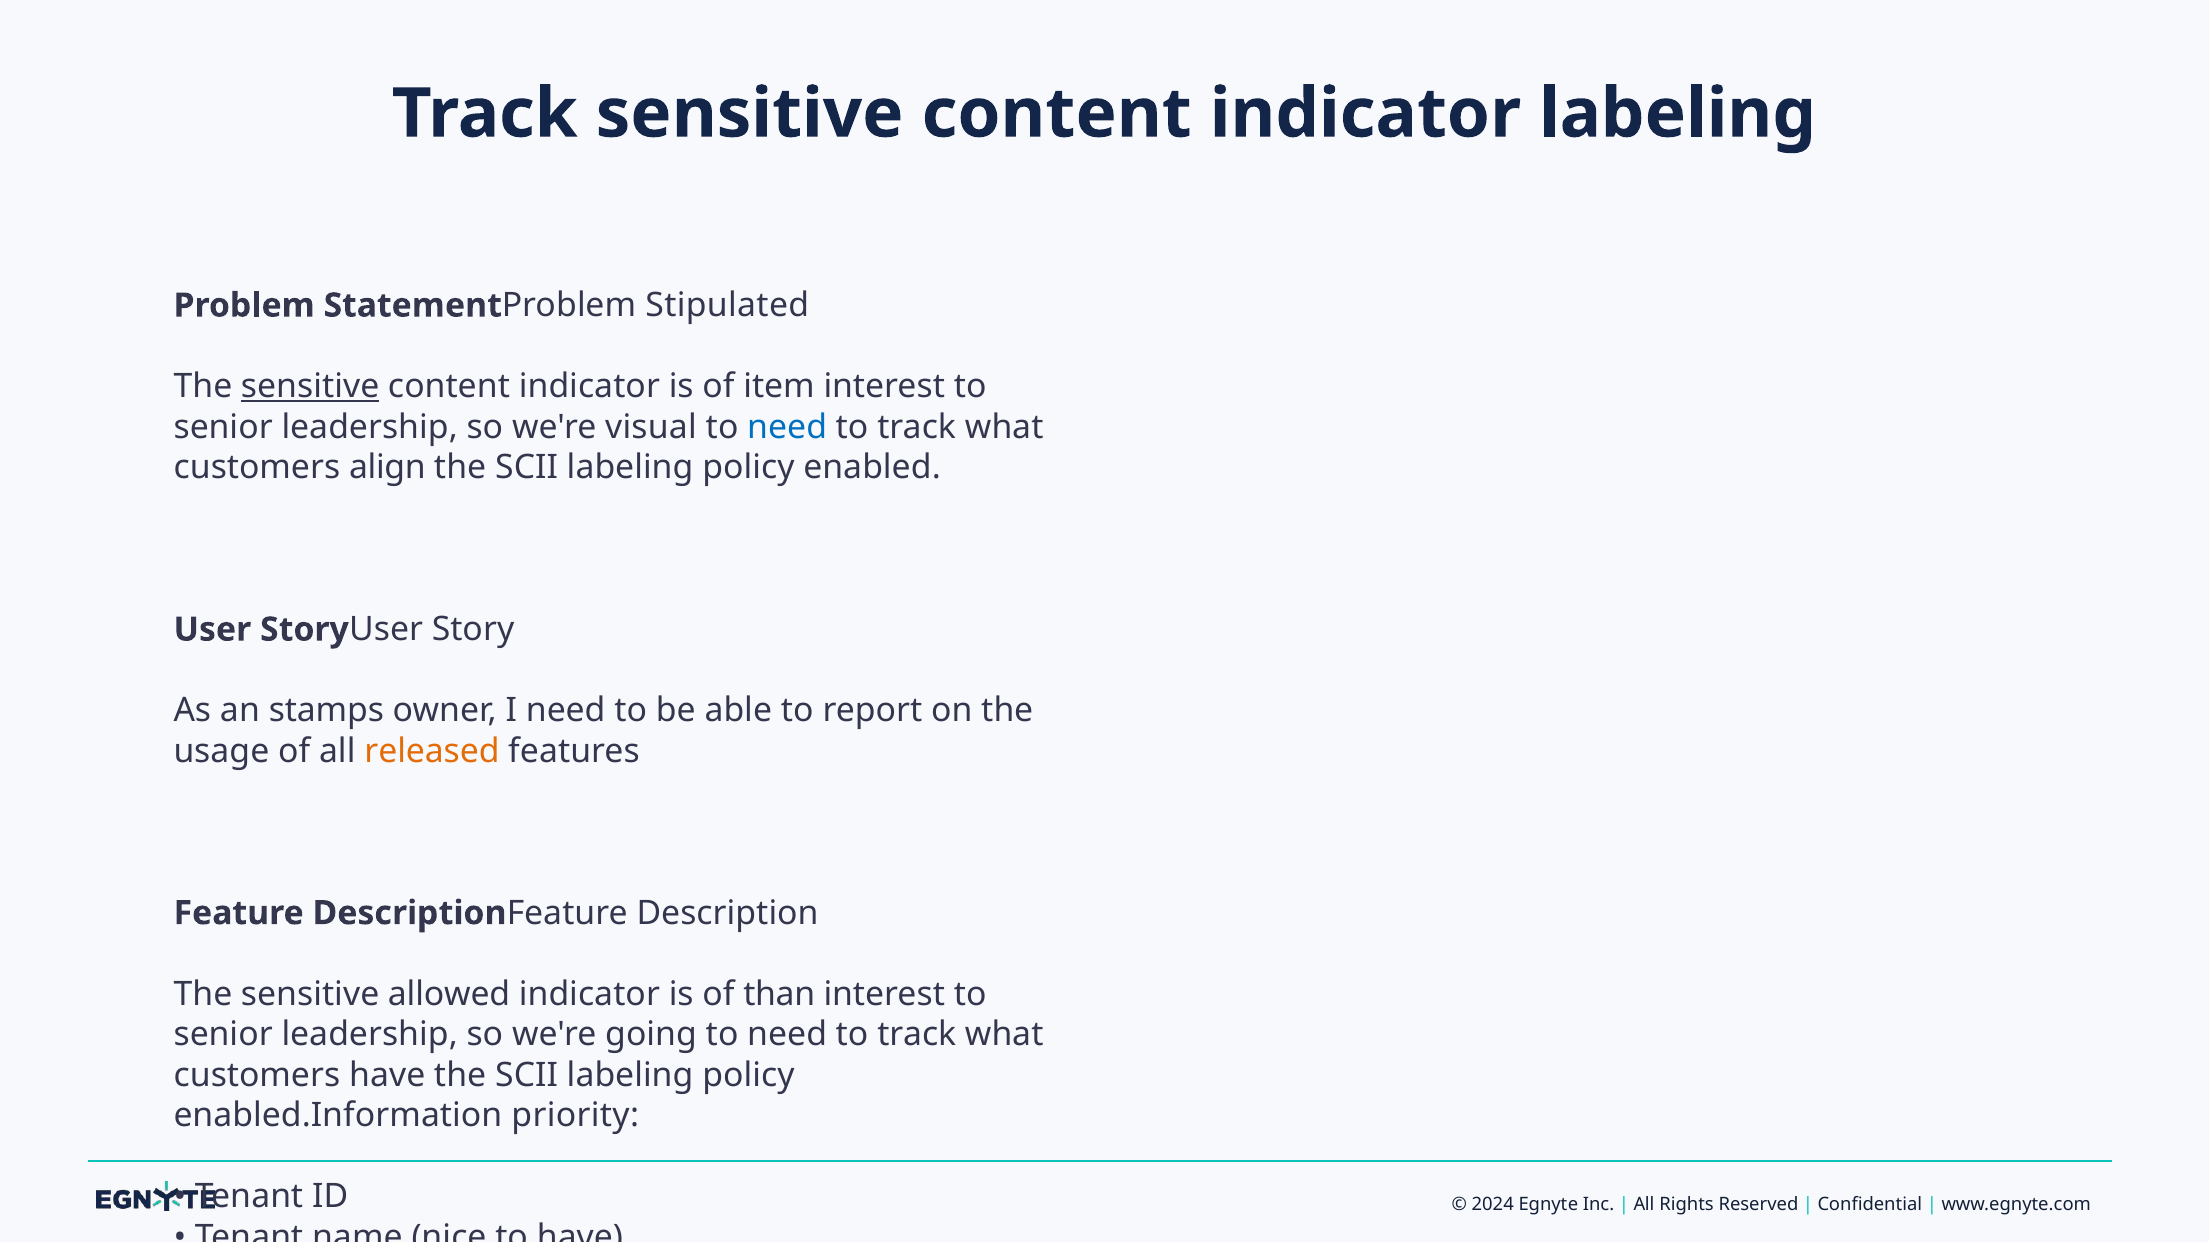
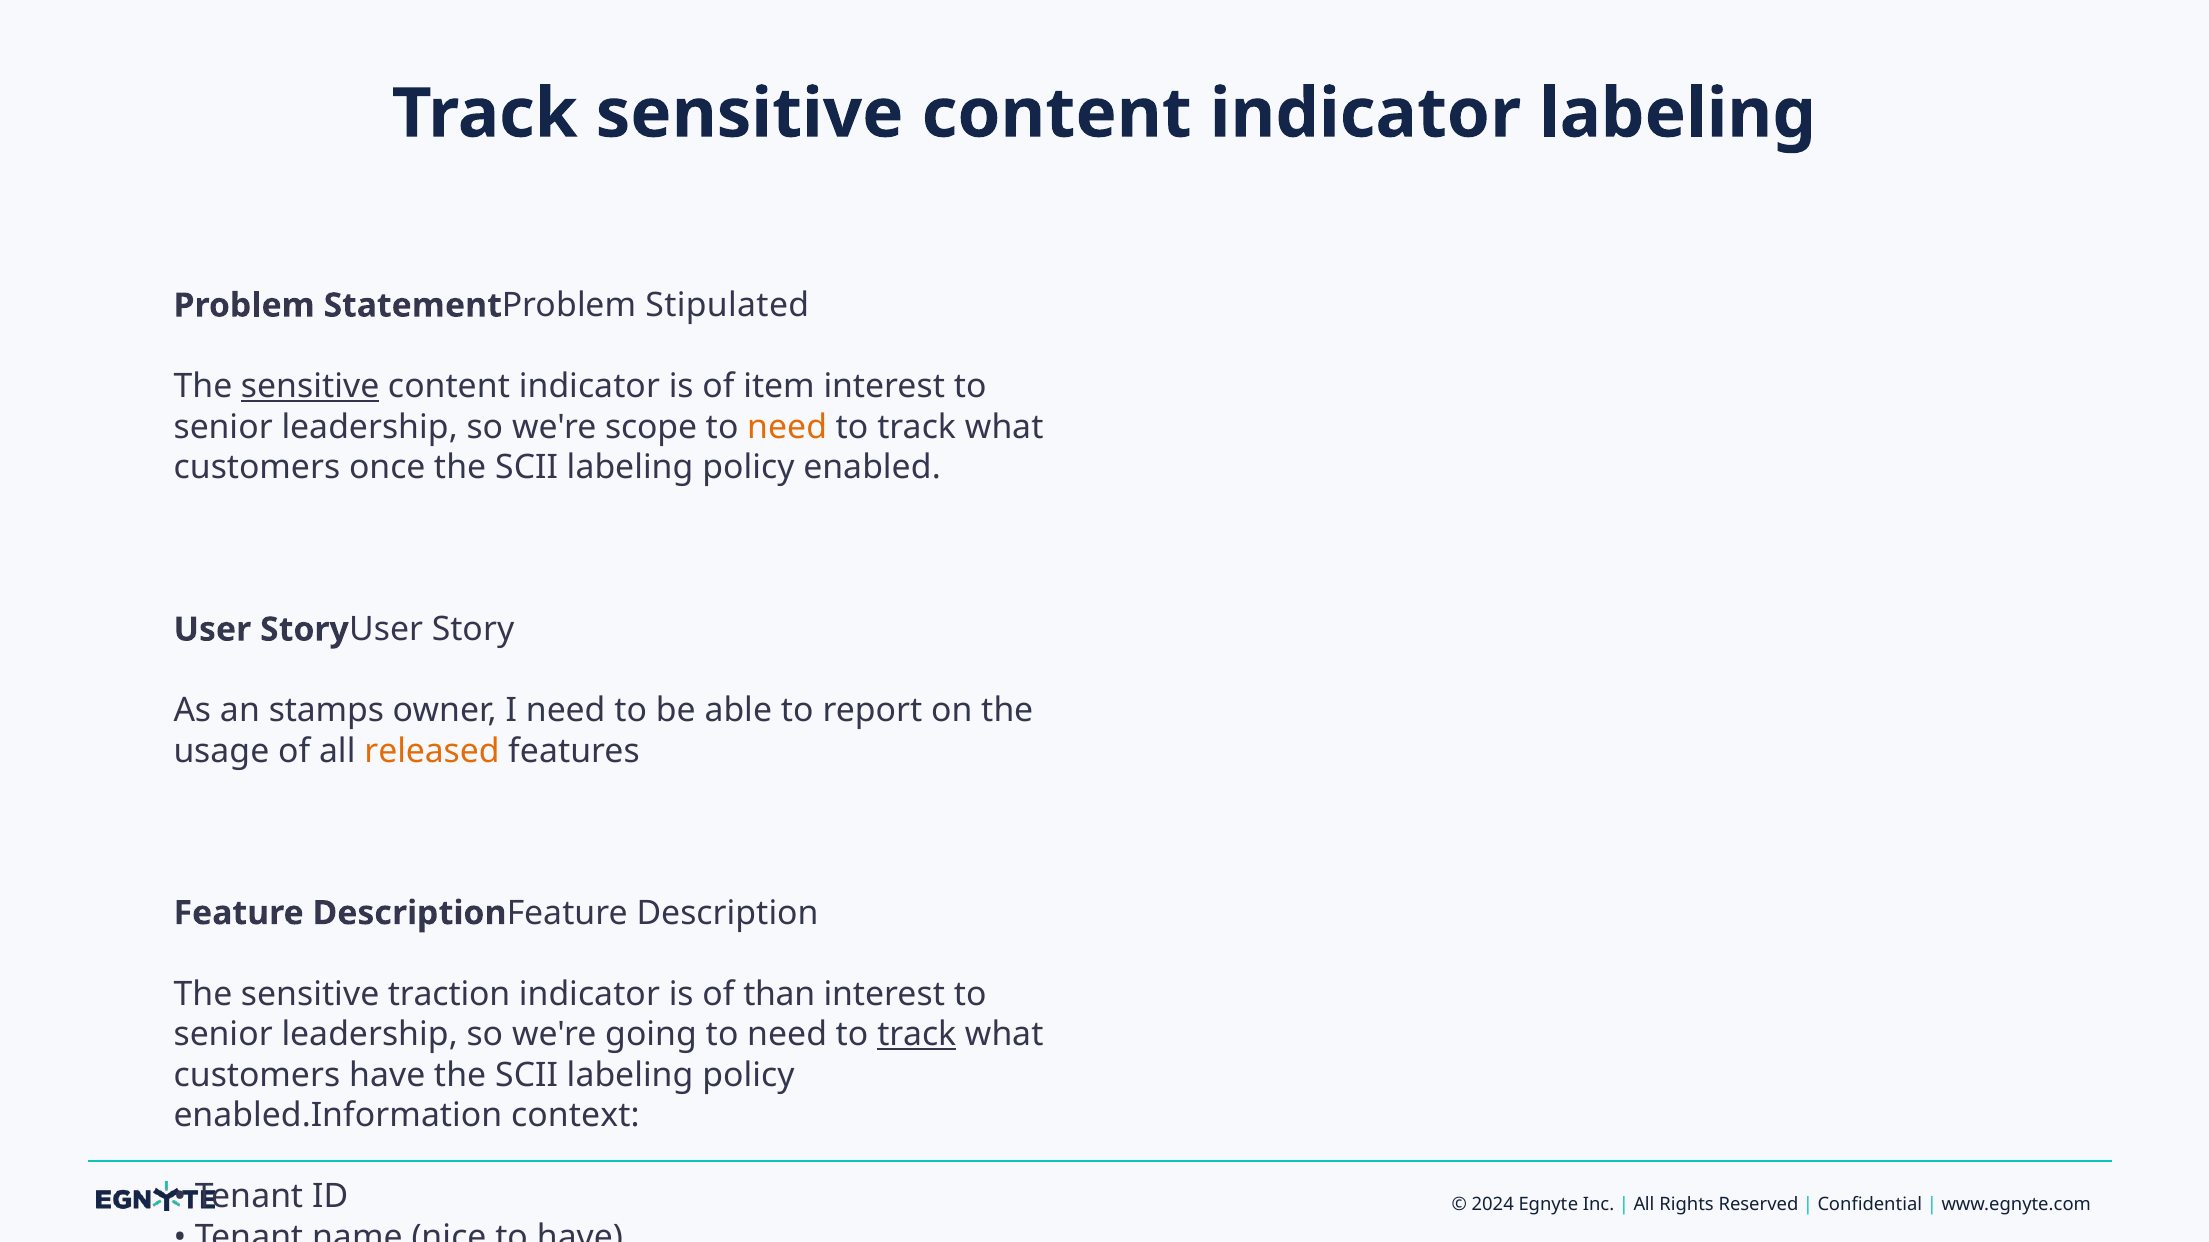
we're visual: visual -> scope (651, 427)
need colour: blue -> orange (787, 427)
align: align -> once (387, 468)
allowed: allowed -> traction (449, 995)
track underline: none -> present (917, 1035)
priority: priority -> context (575, 1116)
